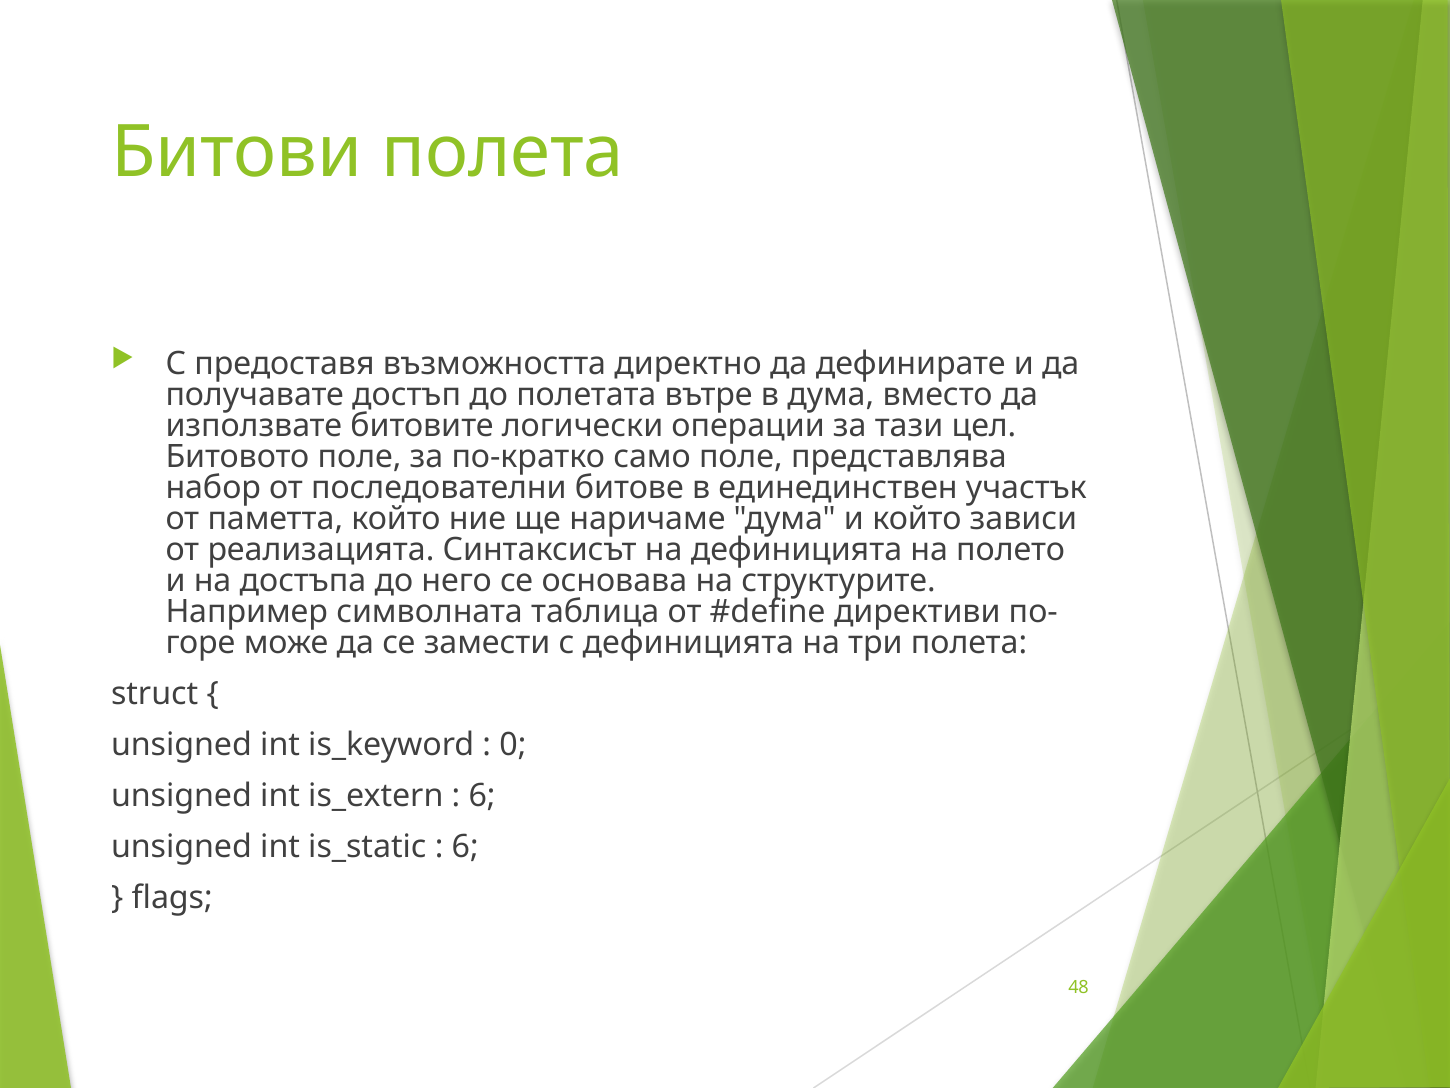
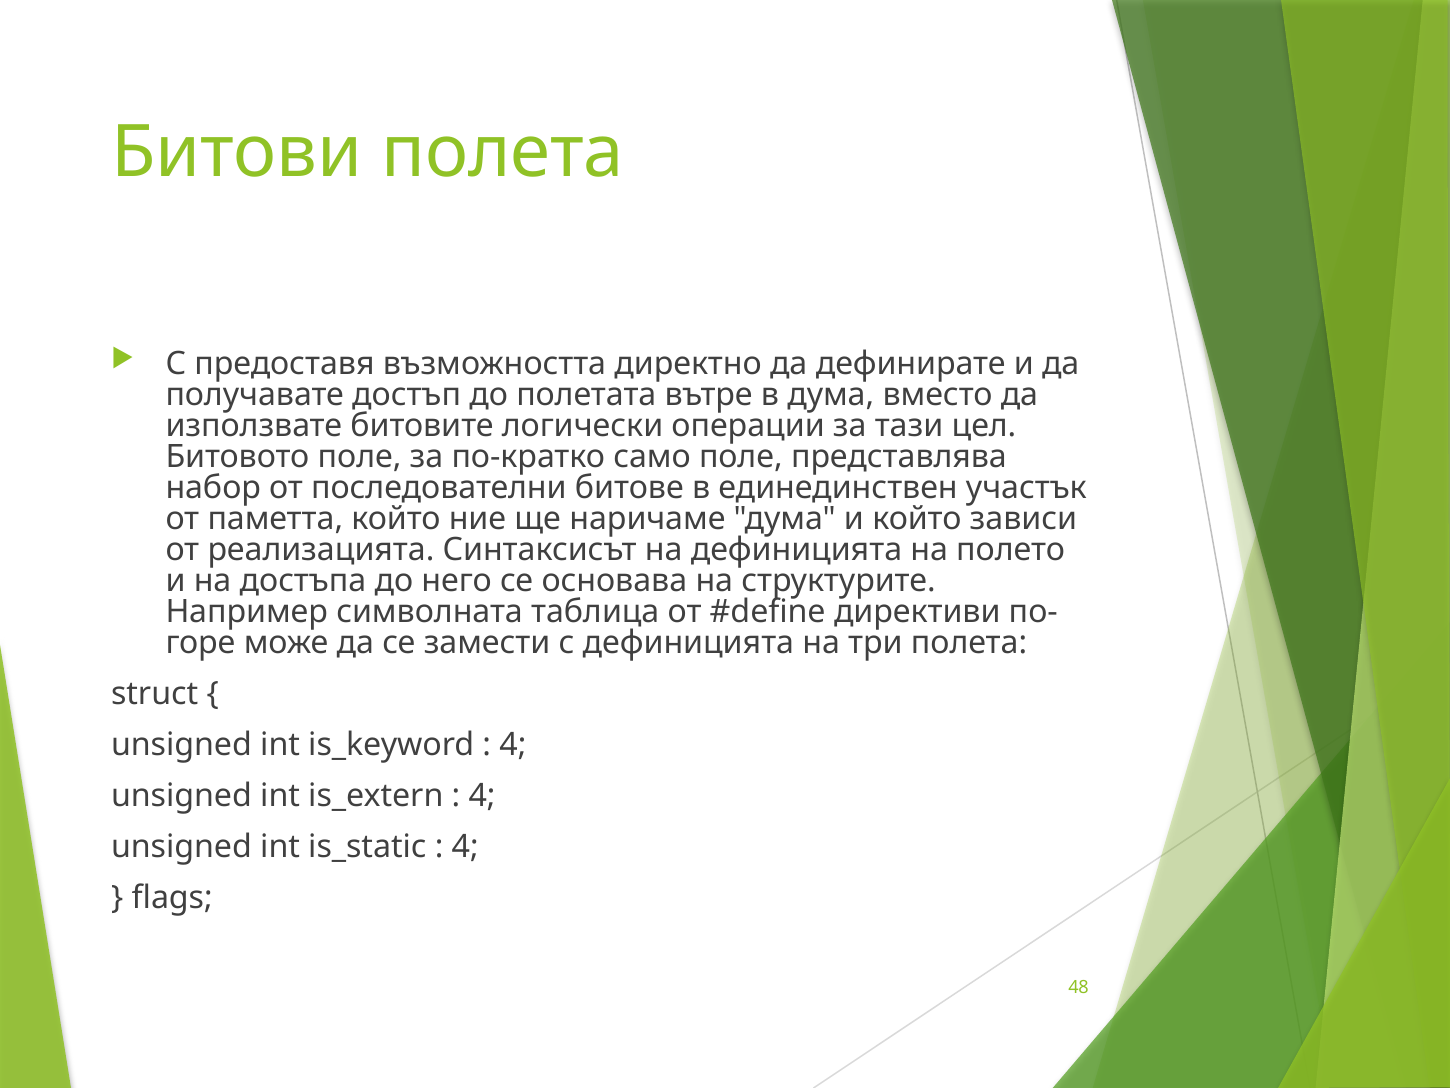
0: 0 -> 4 (513, 745)
6: 6 -> 4 (482, 796)
6: 6 -> 4 (465, 847)
